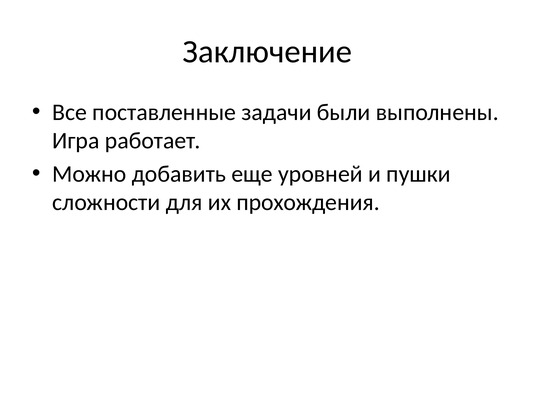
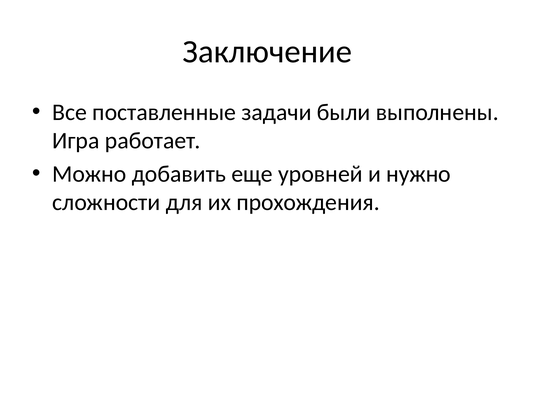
пушки: пушки -> нужно (419, 174)
